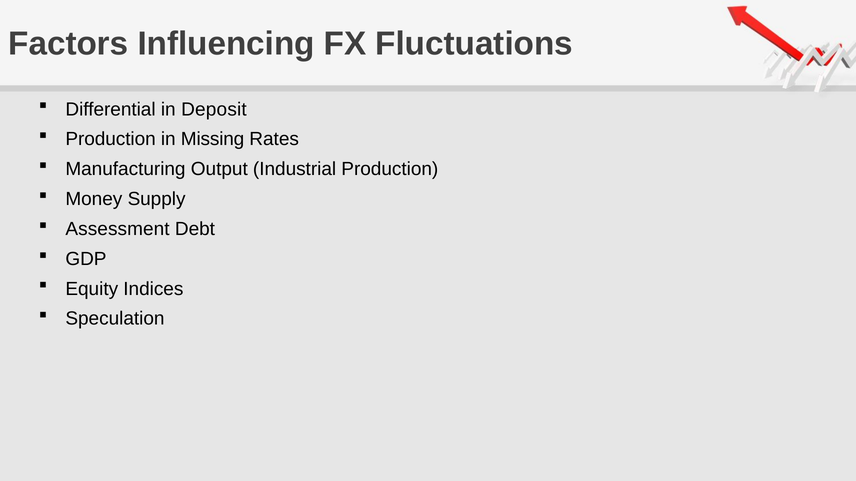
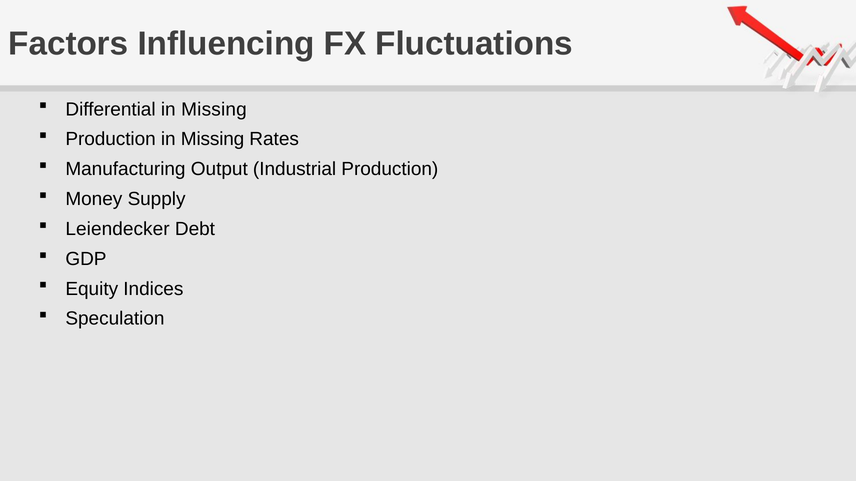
Differential in Deposit: Deposit -> Missing (214, 109)
Assessment: Assessment -> Leiendecker (118, 229)
